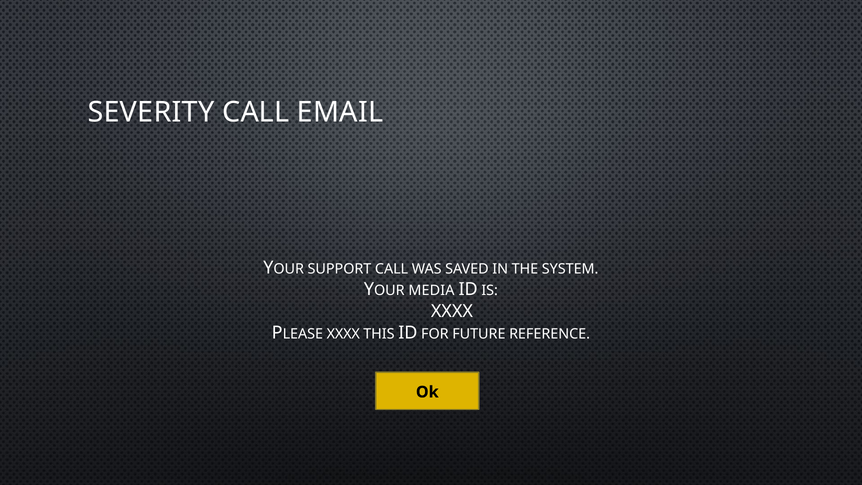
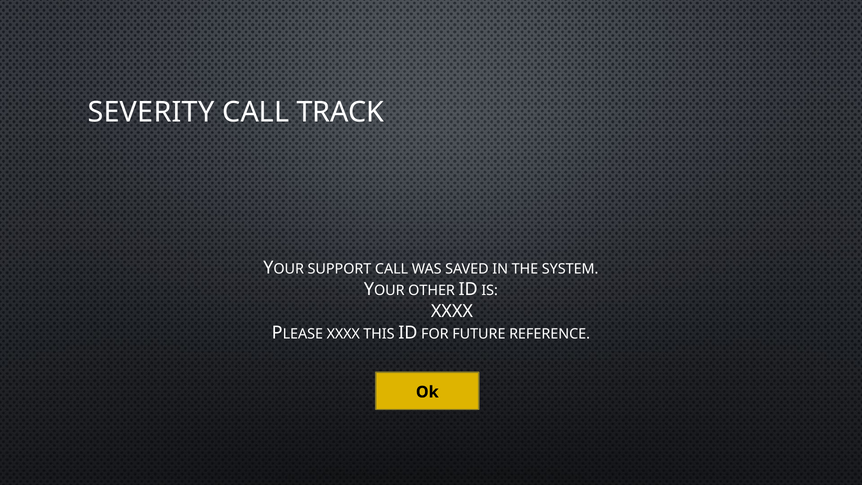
EMAIL: EMAIL -> TRACK (340, 112)
MEDIA: MEDIA -> OTHER (432, 291)
